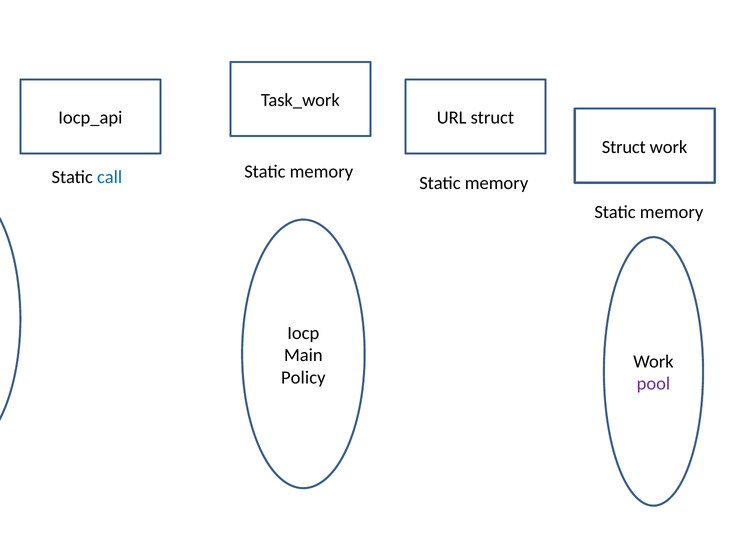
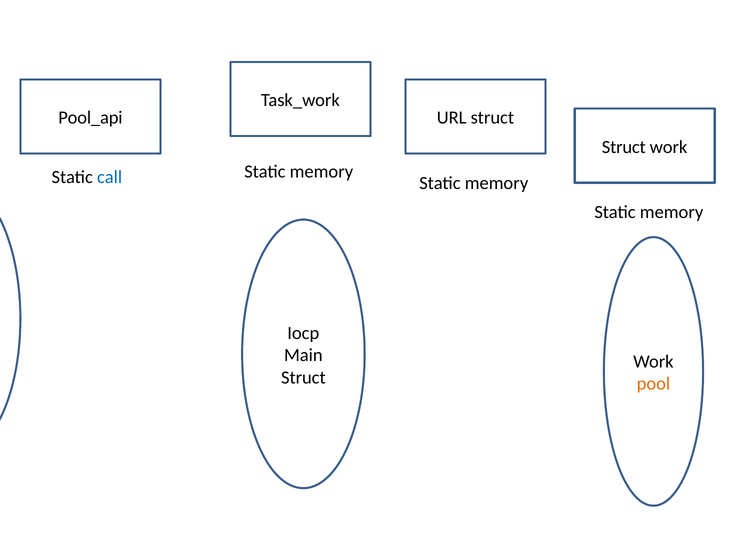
Iocp_api: Iocp_api -> Pool_api (90, 118)
Policy: Policy -> Struct (303, 377)
pool colour: purple -> orange (653, 384)
